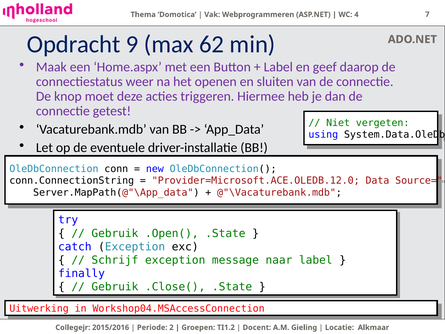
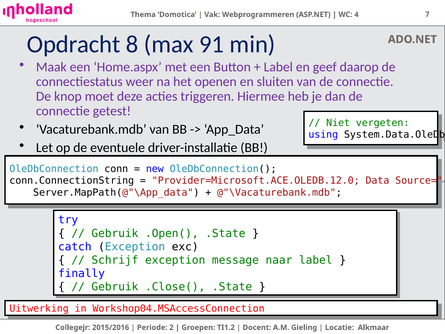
9: 9 -> 8 (132, 44)
62: 62 -> 91 (212, 44)
